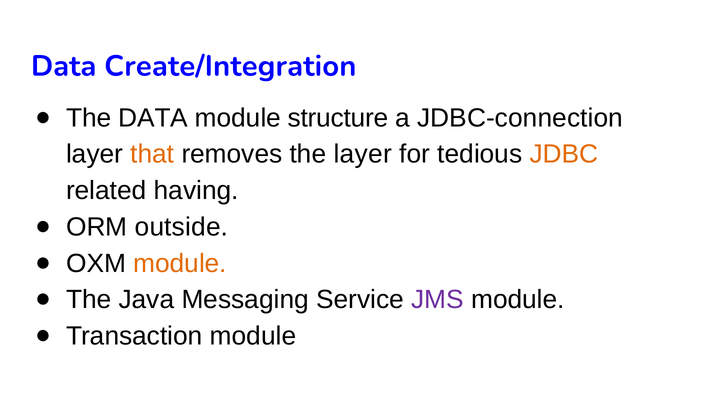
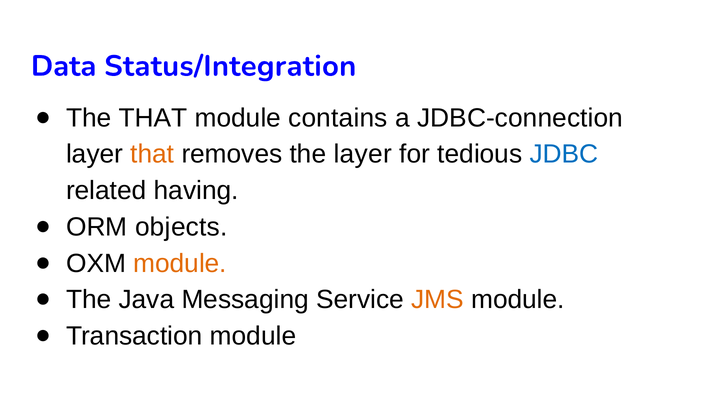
Create/Integration: Create/Integration -> Status/Integration (230, 66)
The DATA: DATA -> THAT (153, 118)
structure: structure -> contains (338, 118)
JDBC colour: orange -> blue (564, 154)
outside: outside -> objects (181, 227)
JMS colour: purple -> orange (437, 300)
